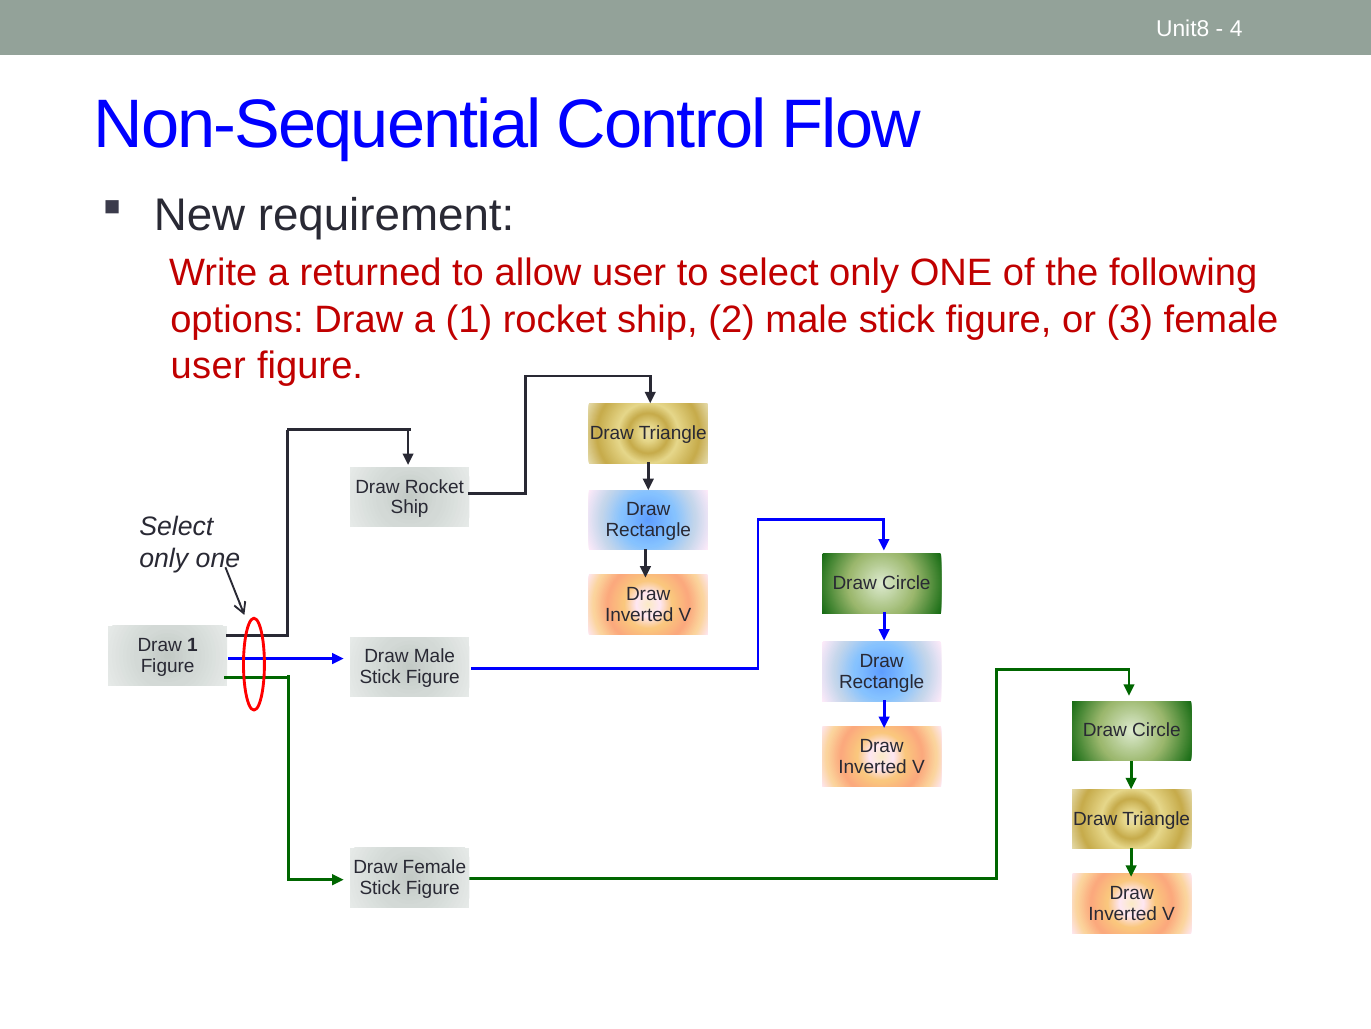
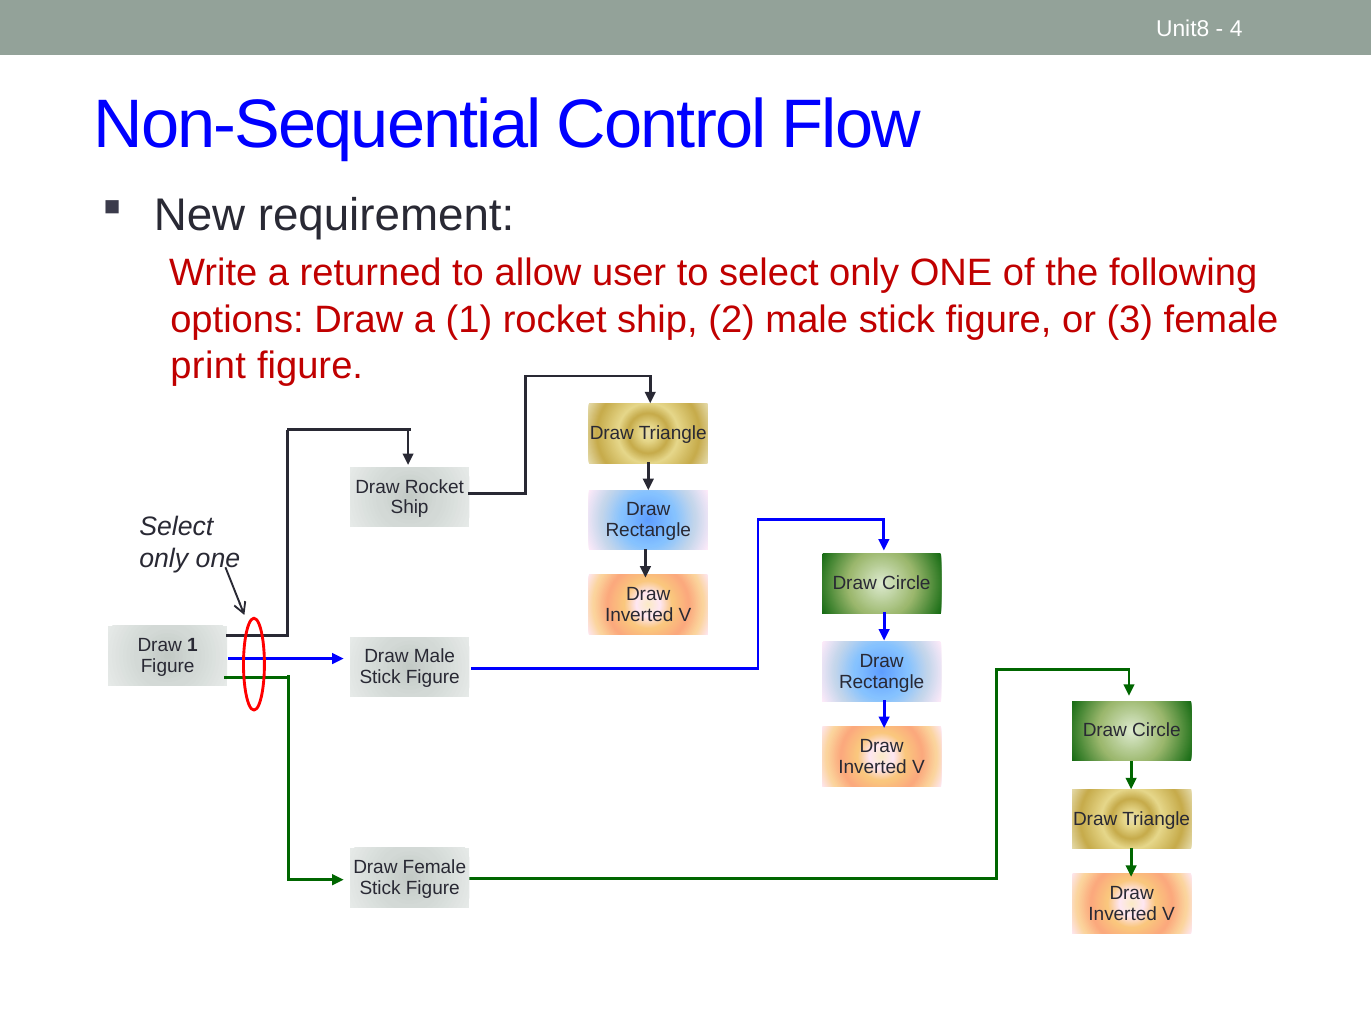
user: user -> print (208, 366)
